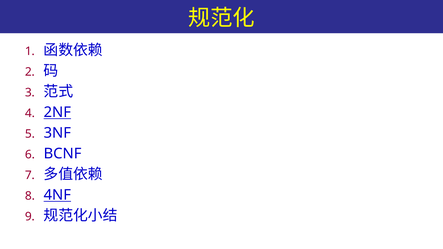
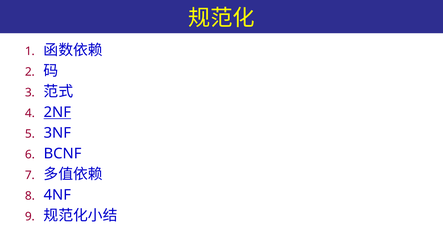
4NF underline: present -> none (57, 195)
